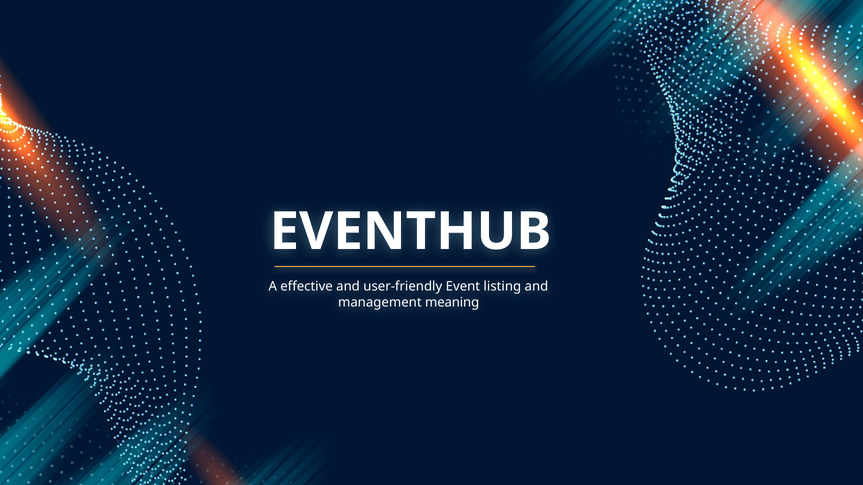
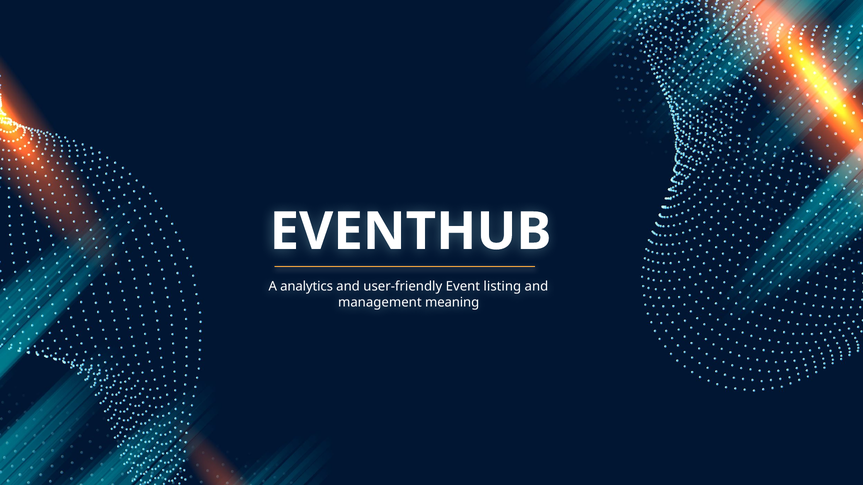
effective: effective -> analytics (307, 287)
